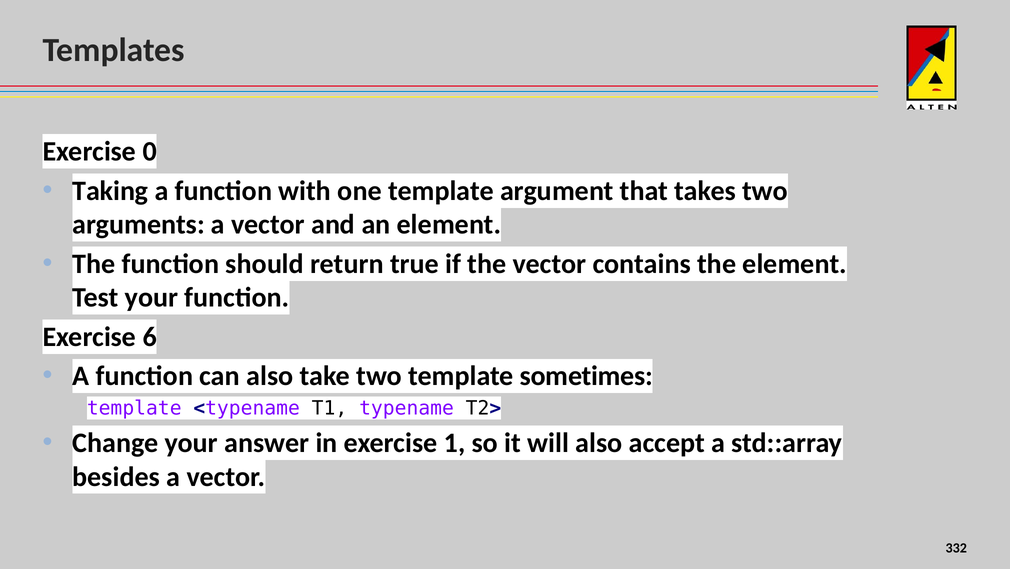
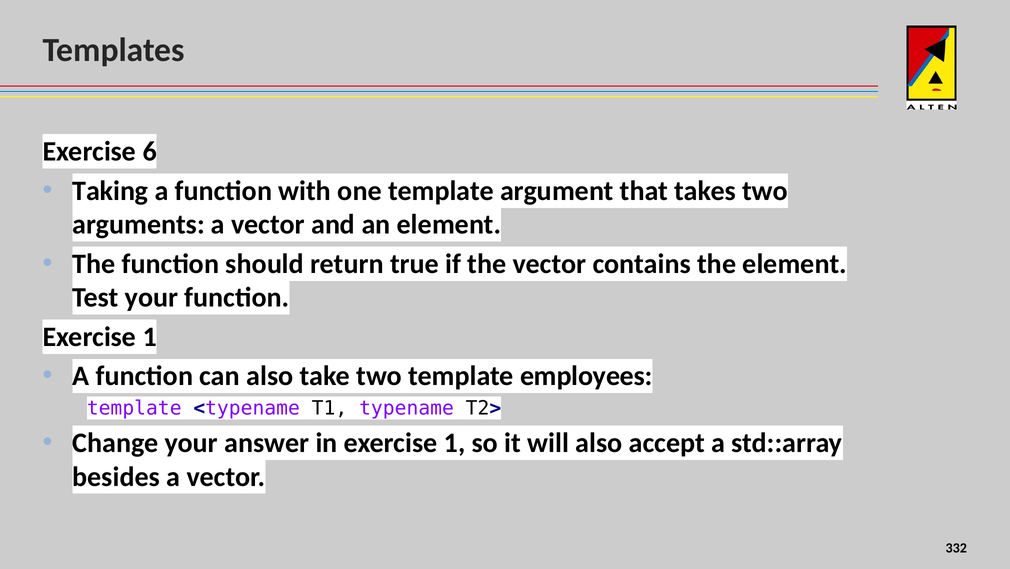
0: 0 -> 6 (150, 151)
6: 6 -> 1 (150, 337)
sometimes: sometimes -> employees (586, 376)
